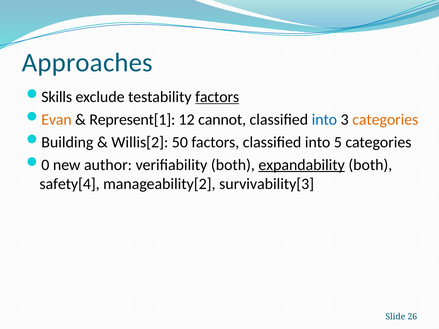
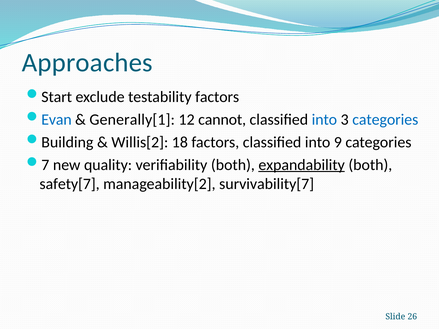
Skills: Skills -> Start (57, 97)
factors underline: present -> none (217, 97)
Evan colour: orange -> blue (56, 120)
Represent[1: Represent[1 -> Generally[1 (132, 120)
categories colour: orange -> blue (385, 120)
50: 50 -> 18 (180, 142)
5: 5 -> 9 (338, 142)
0: 0 -> 7 (45, 165)
author: author -> quality (108, 165)
safety[4: safety[4 -> safety[7 (70, 184)
survivability[3: survivability[3 -> survivability[7 (267, 184)
